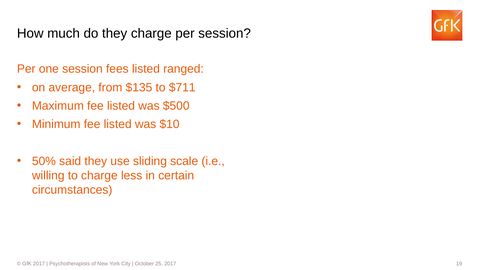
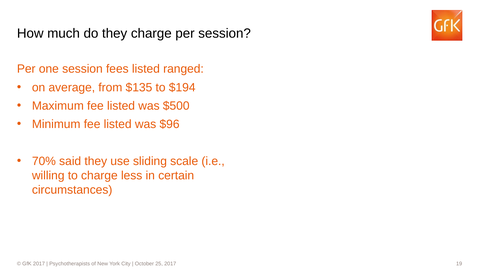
$711: $711 -> $194 (182, 87)
$10: $10 -> $96 (170, 124)
50%: 50% -> 70% (44, 161)
